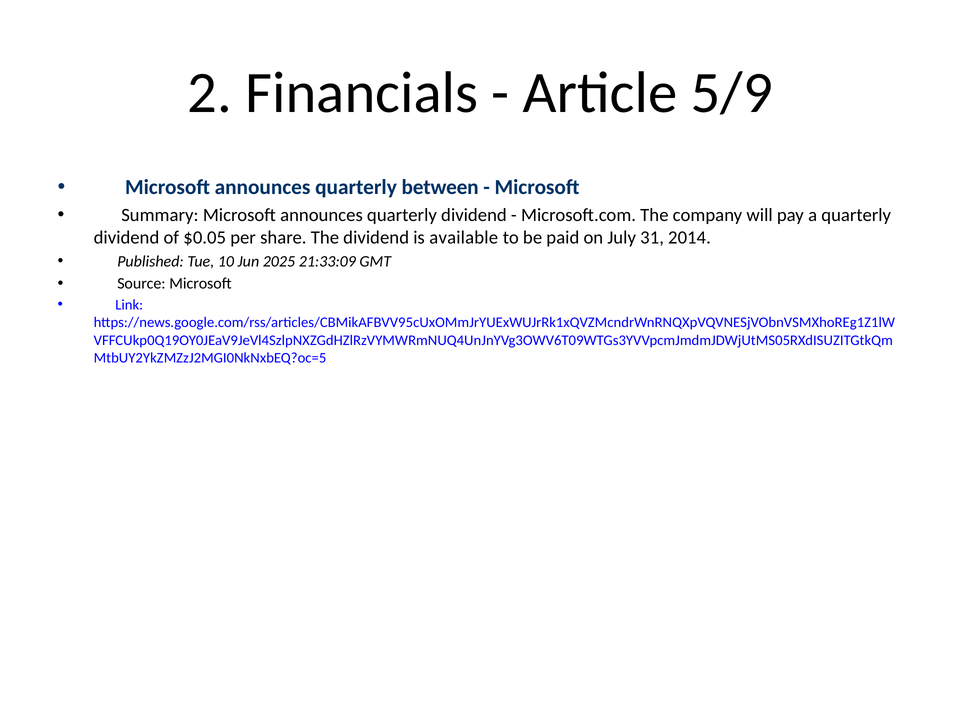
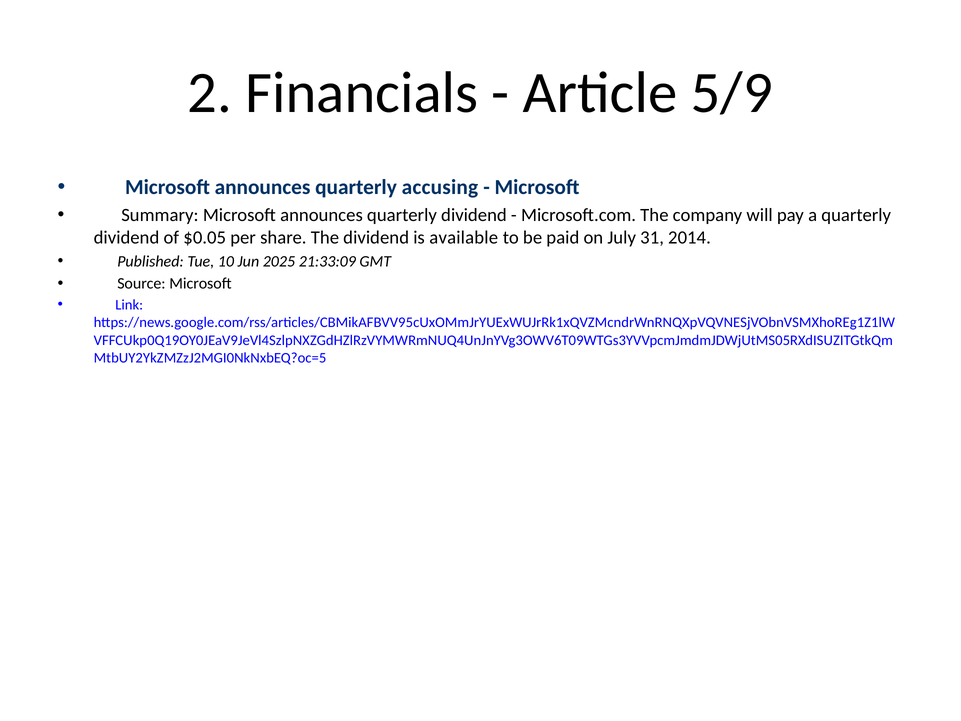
between: between -> accusing (440, 187)
